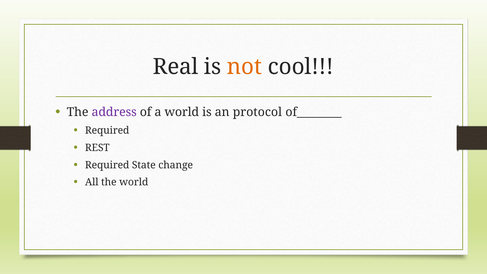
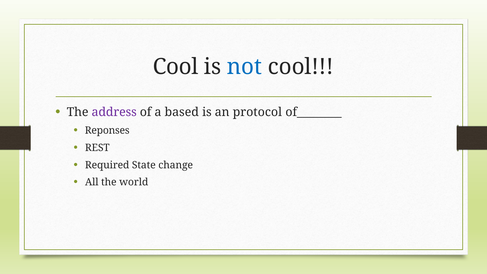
Real: Real -> Cool (176, 67)
not colour: orange -> blue (244, 67)
a world: world -> based (182, 112)
Required: Required -> Reponses (107, 130)
